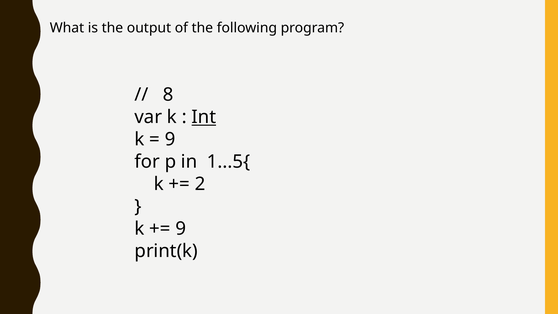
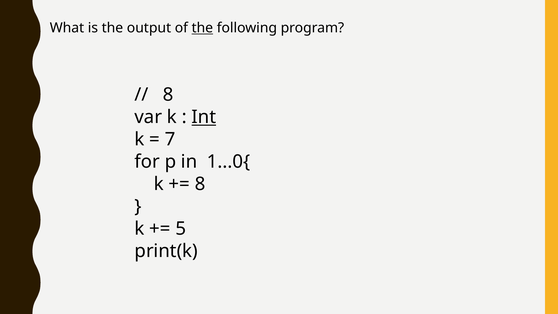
the underline: none -> present (202, 28)
9: 9 -> 7 (170, 139)
1...5{: 1...5{ -> 1...0{ (229, 162)
2: 2 -> 8 (200, 184)
9: 9 -> 5 (181, 229)
